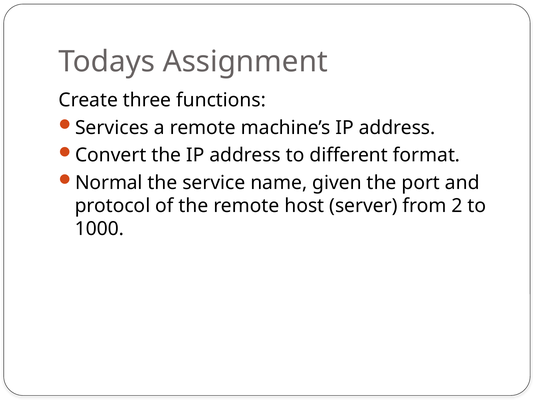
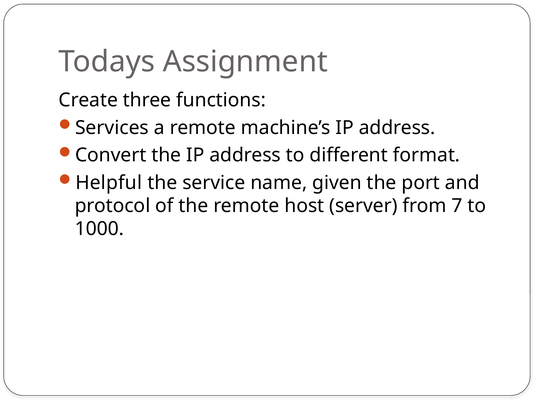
Normal: Normal -> Helpful (109, 182)
2: 2 -> 7 (457, 206)
